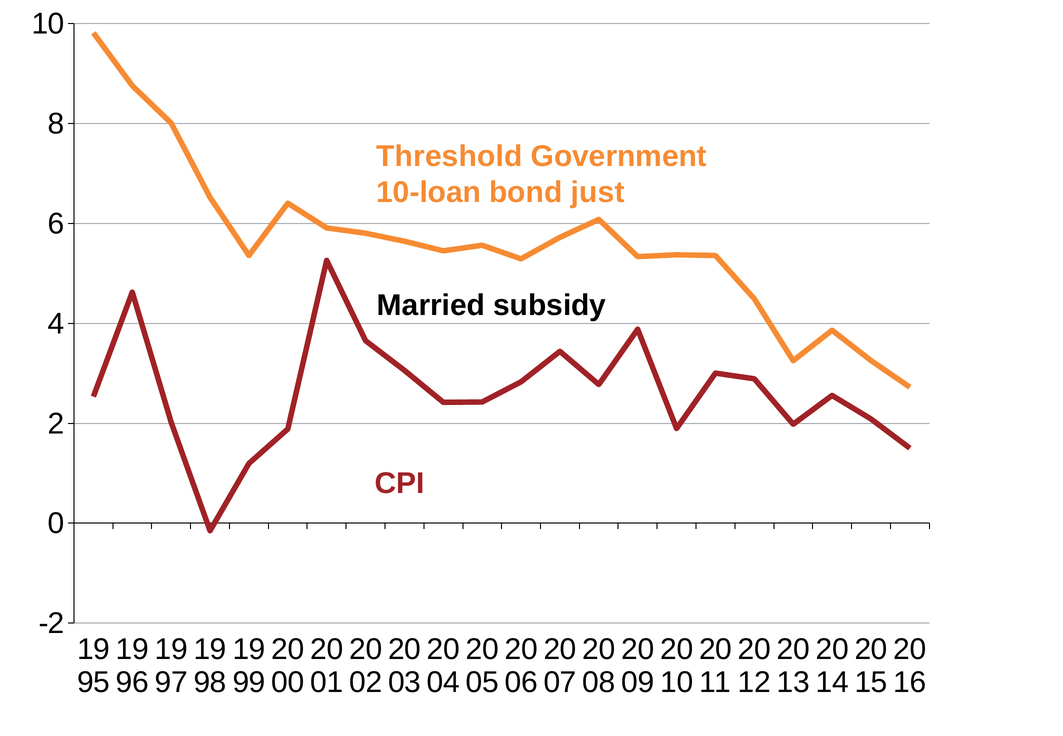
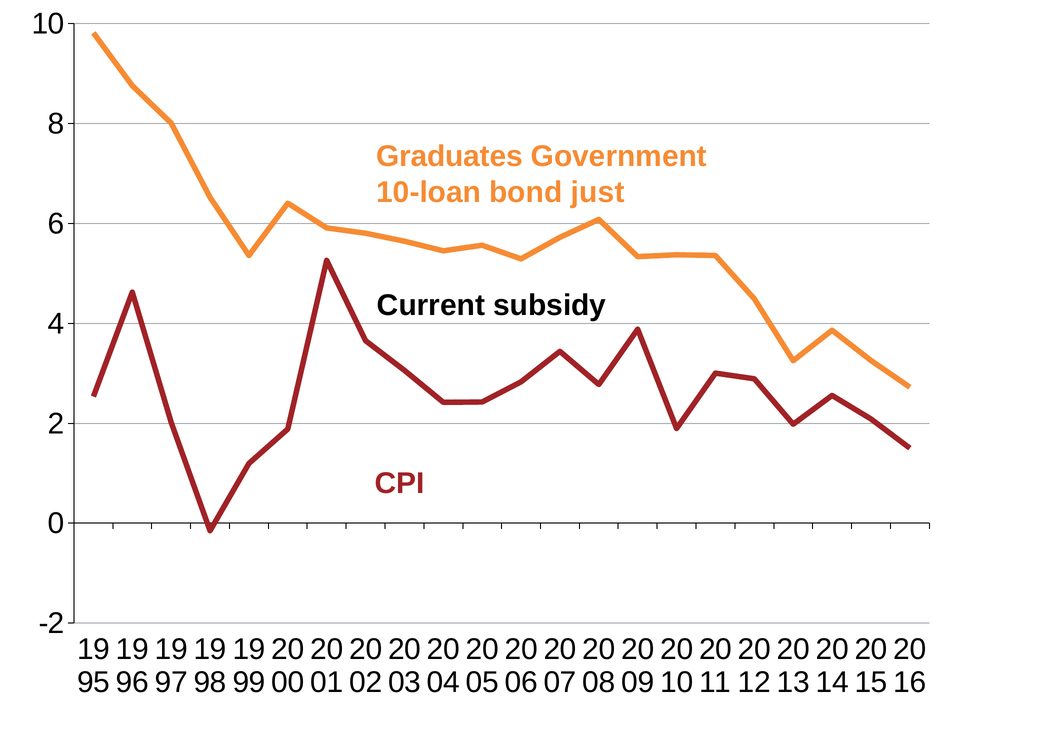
Threshold: Threshold -> Graduates (450, 156)
Married: Married -> Current (431, 305)
